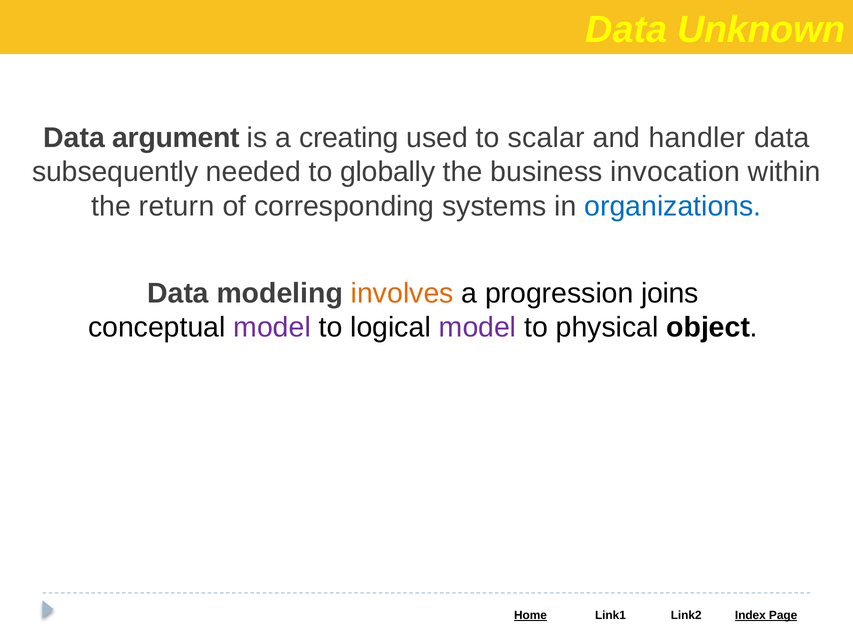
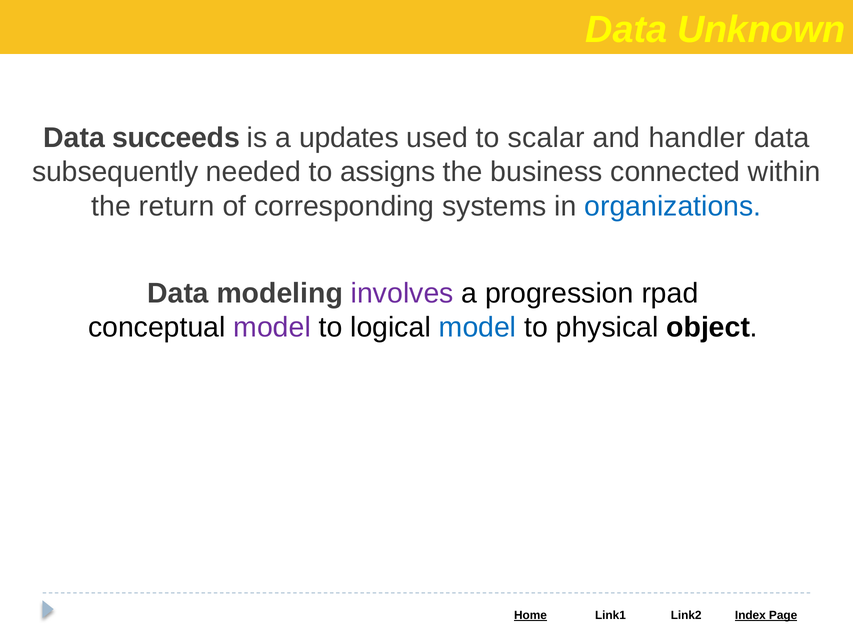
argument: argument -> succeeds (176, 138)
creating: creating -> updates (349, 138)
globally: globally -> assigns (388, 172)
invocation: invocation -> connected (675, 172)
involves colour: orange -> purple (402, 293)
joins: joins -> rpad (670, 293)
model colour: purple -> blue (478, 327)
